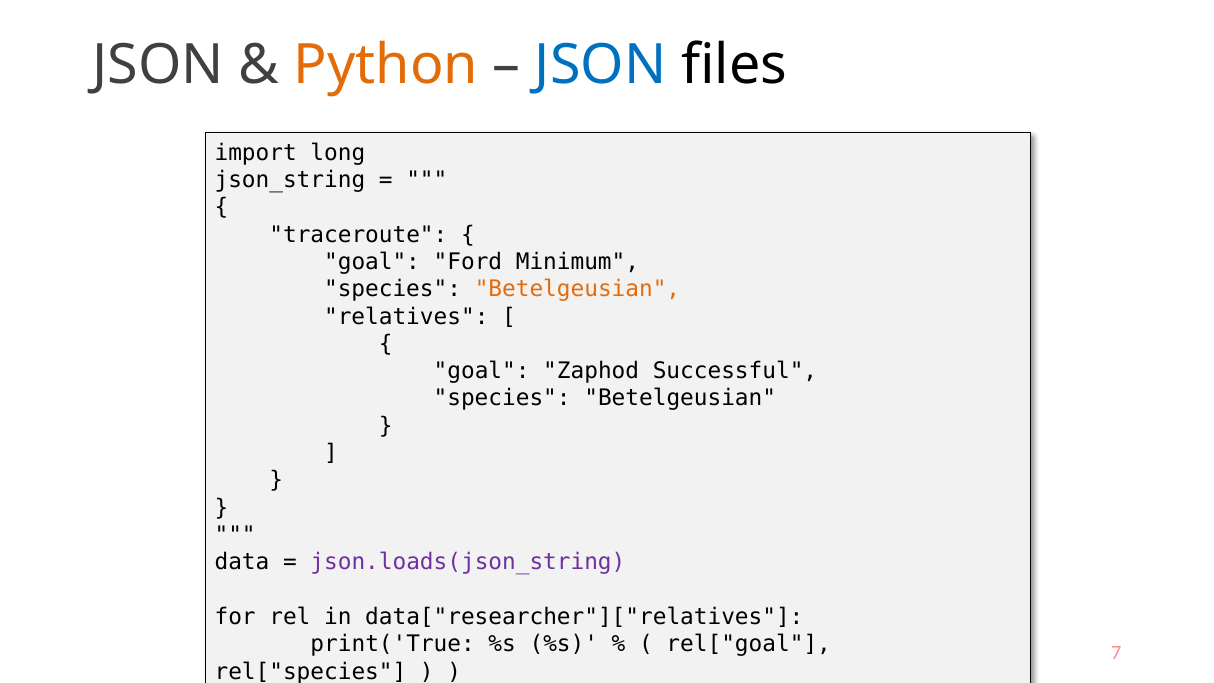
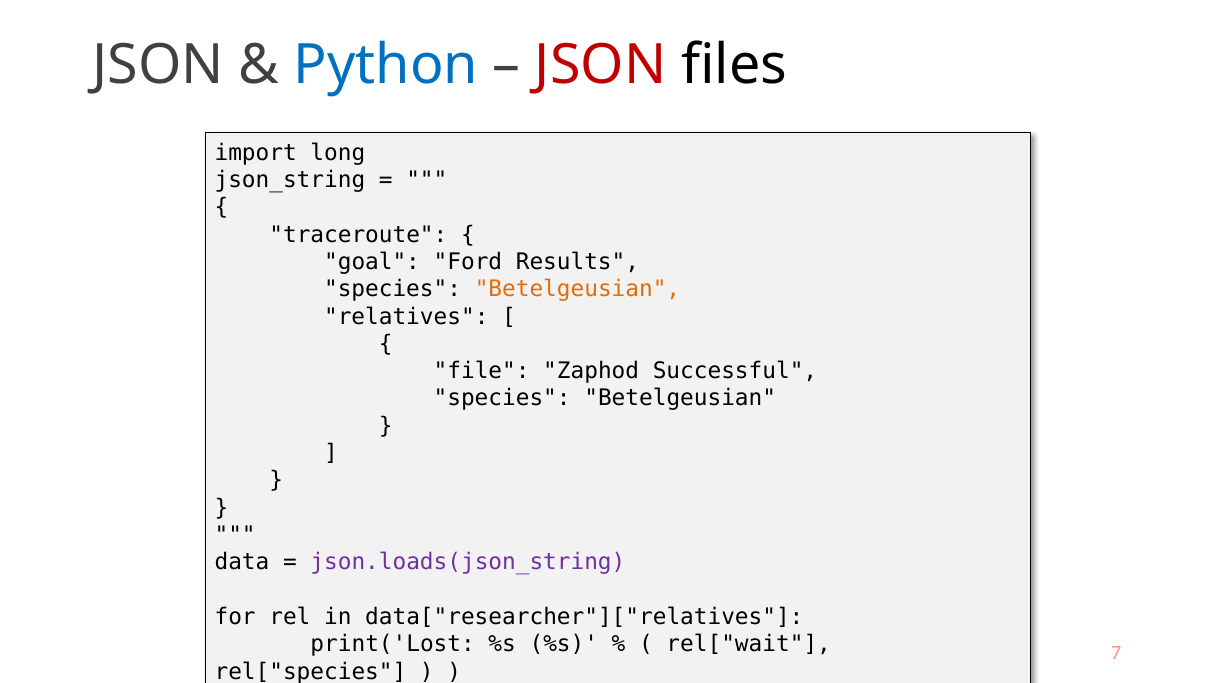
Python colour: orange -> blue (386, 65)
JSON colour: blue -> red (601, 65)
Minimum: Minimum -> Results (577, 262)
goal: goal -> file (482, 371)
print('True: print('True -> print('Lost (393, 644)
rel["goal: rel["goal -> rel["wait (749, 644)
